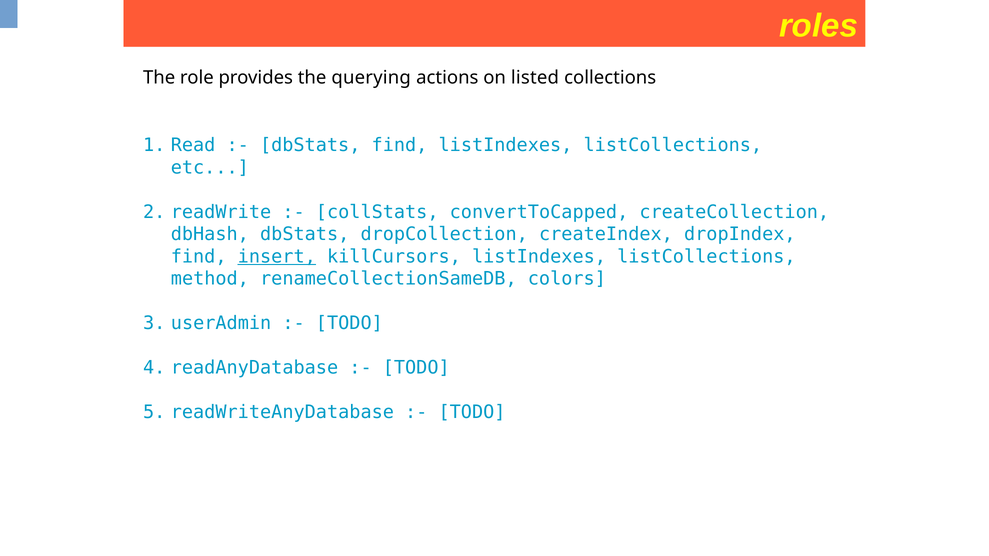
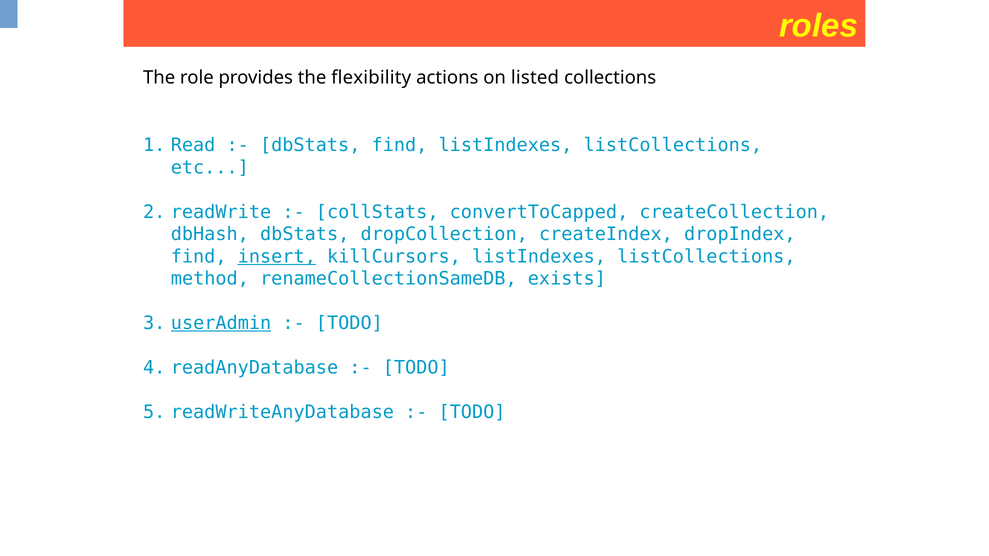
querying: querying -> flexibility (371, 78)
colors: colors -> exists (567, 279)
userAdmin underline: none -> present (221, 323)
